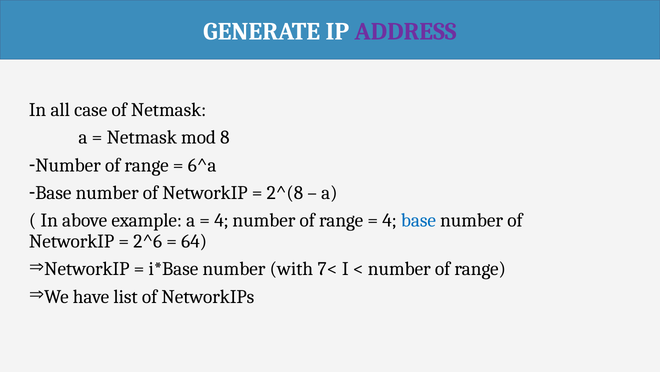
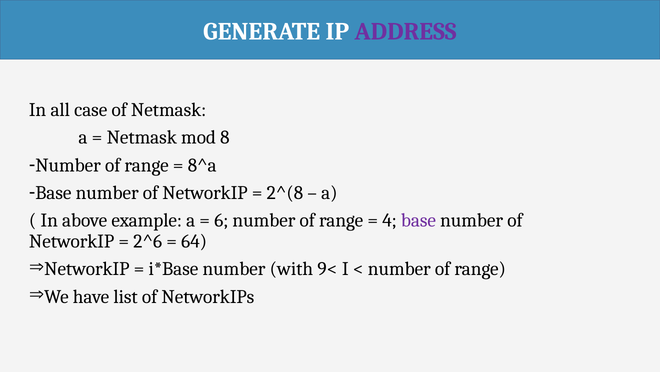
6^a: 6^a -> 8^a (202, 165)
4: 4 -> 6 (221, 220)
base colour: blue -> purple (418, 220)
7<: 7< -> 9< (328, 268)
